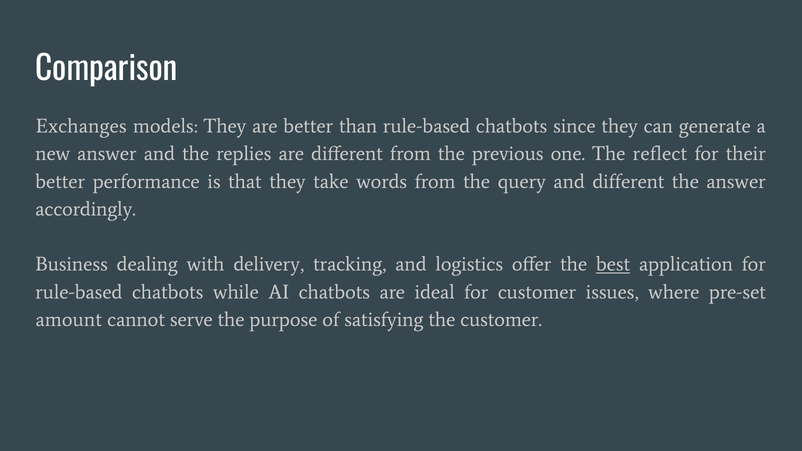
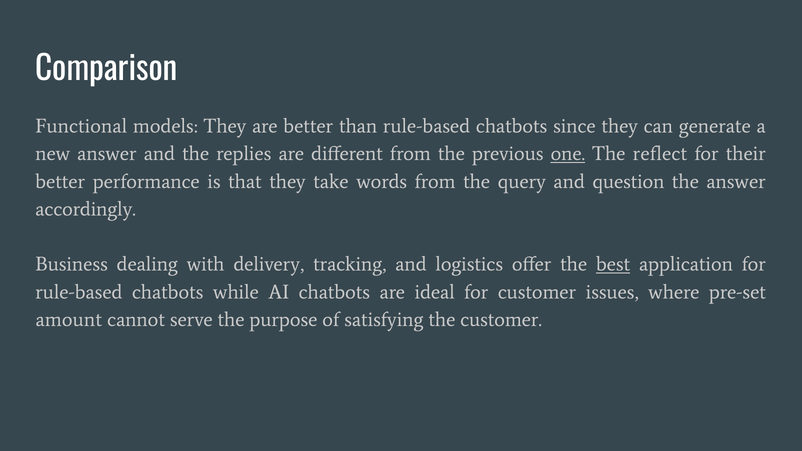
Exchanges: Exchanges -> Functional (81, 126)
one underline: none -> present (568, 154)
and different: different -> question (628, 181)
